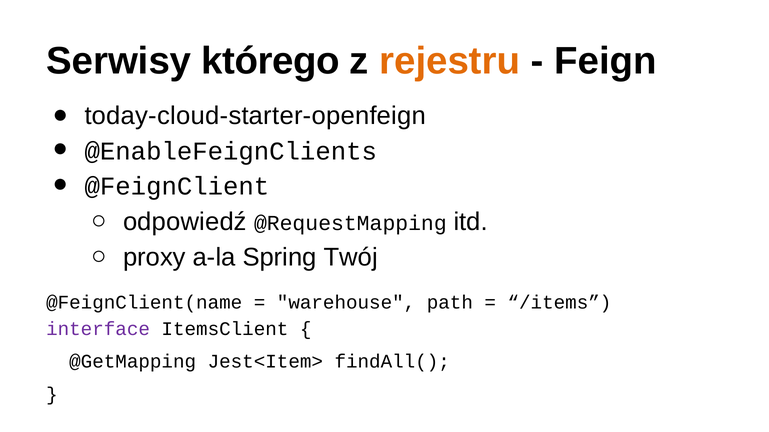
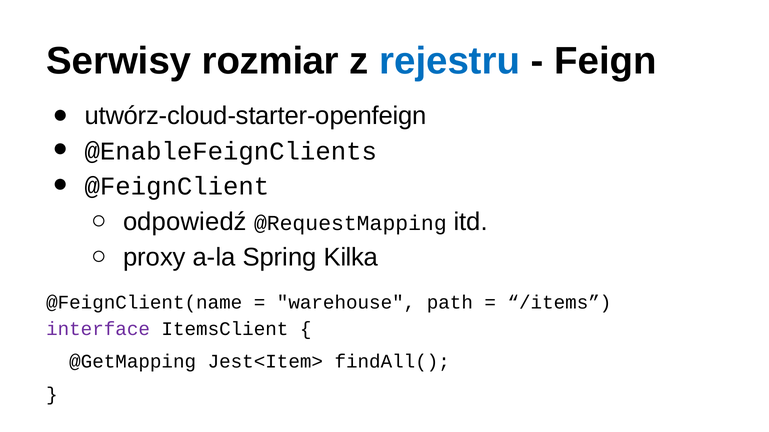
którego: którego -> rozmiar (270, 61)
rejestru colour: orange -> blue (450, 61)
today-cloud-starter-openfeign: today-cloud-starter-openfeign -> utwórz-cloud-starter-openfeign (256, 116)
Twój: Twój -> Kilka (351, 257)
